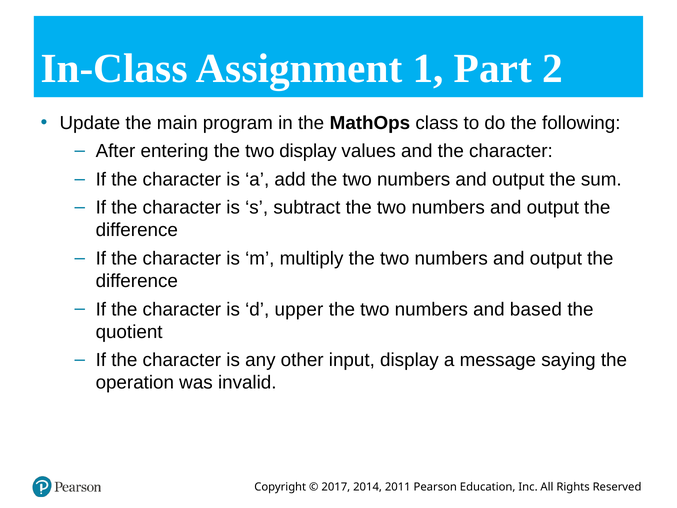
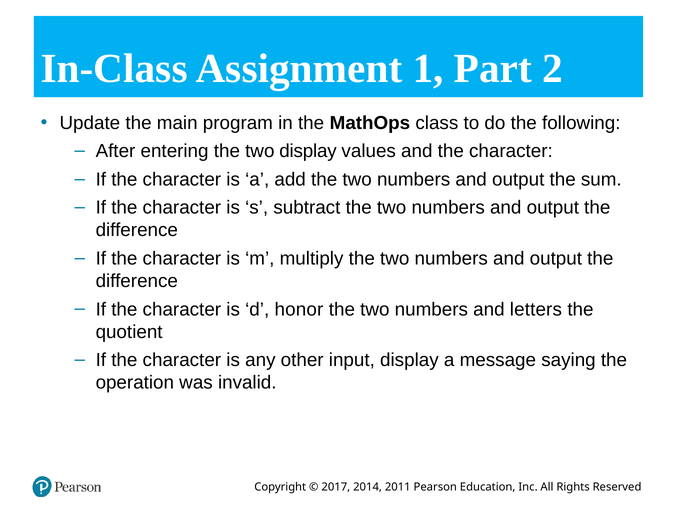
upper: upper -> honor (299, 309)
based: based -> letters (536, 309)
